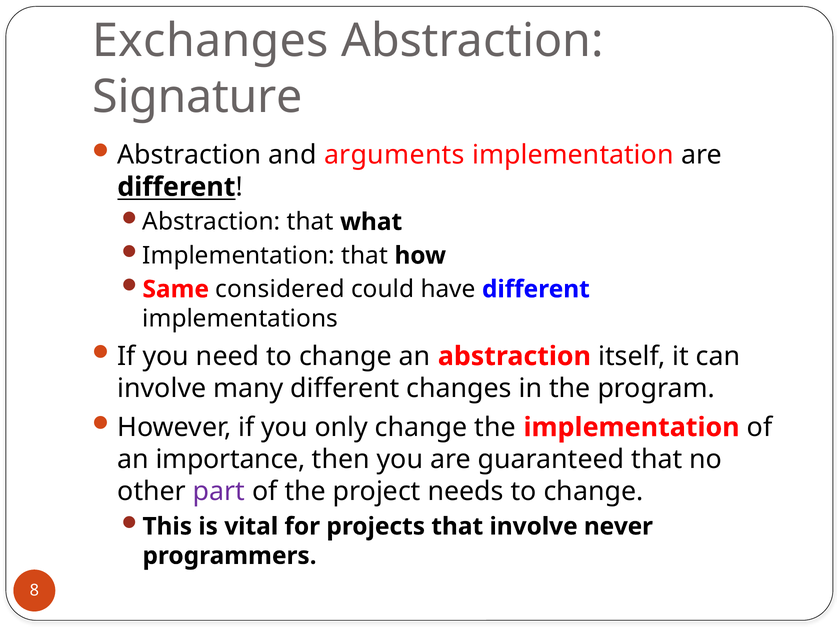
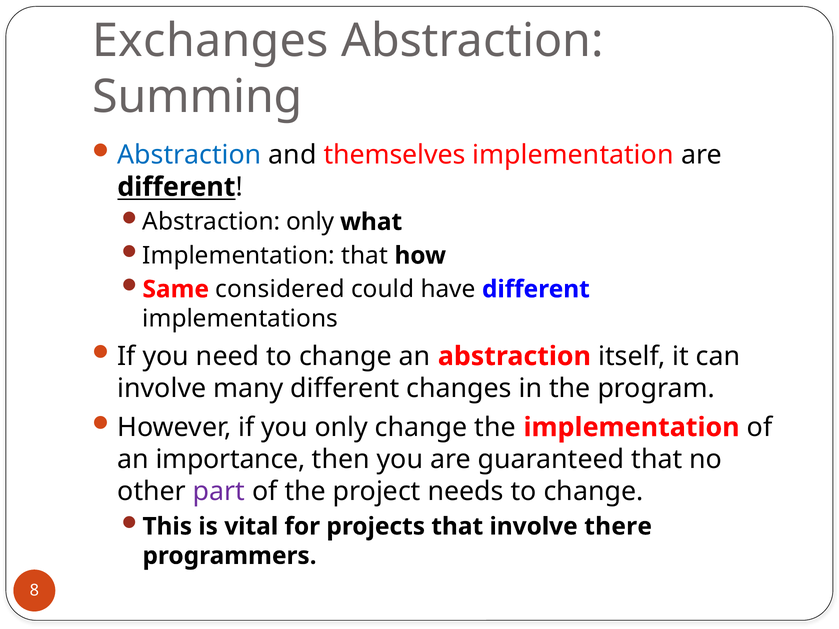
Signature: Signature -> Summing (197, 97)
Abstraction colour: black -> blue (189, 155)
arguments: arguments -> themselves (395, 155)
Abstraction that: that -> only (310, 222)
never: never -> there (618, 527)
